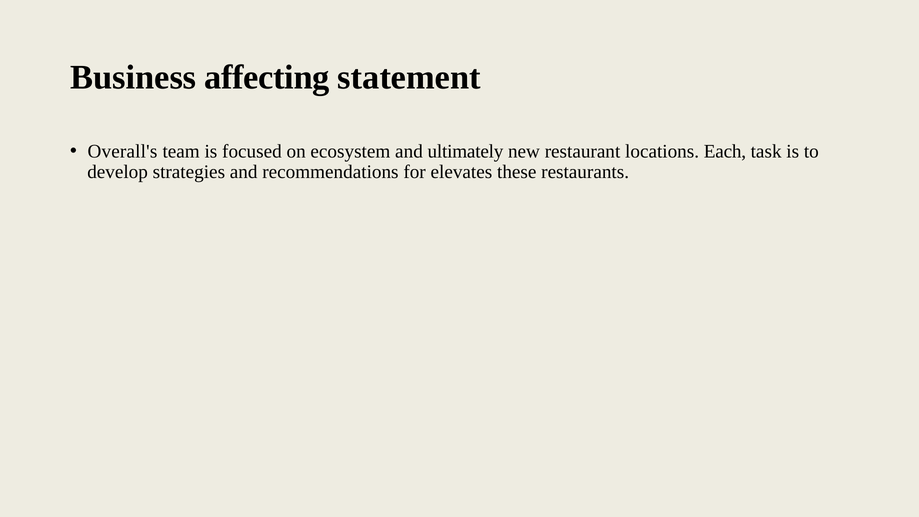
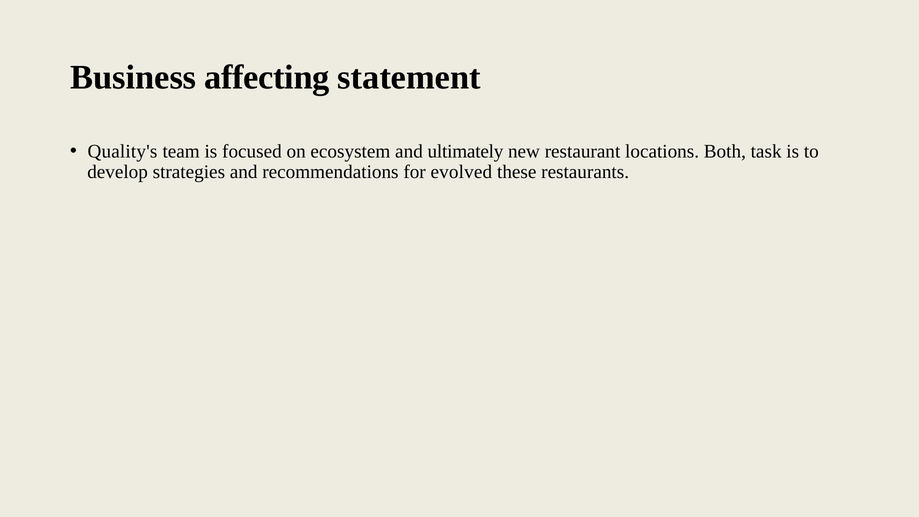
Overall's: Overall's -> Quality's (122, 151)
Each: Each -> Both (725, 151)
elevates: elevates -> evolved (461, 172)
